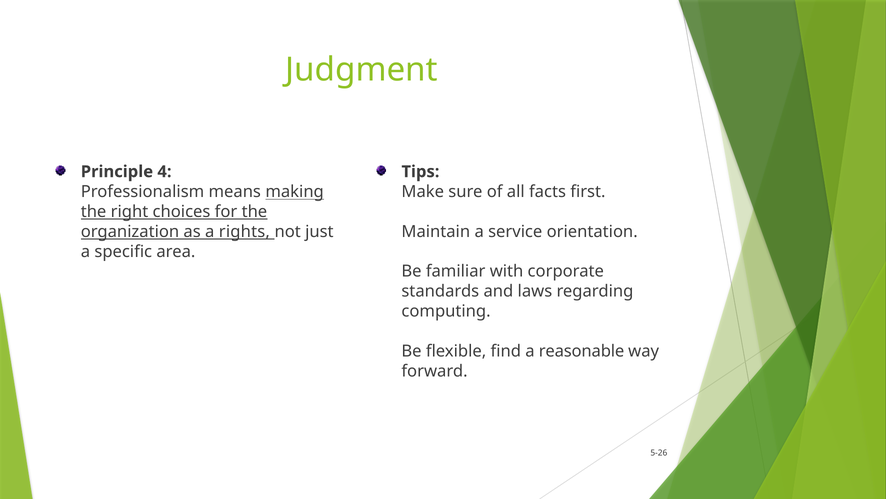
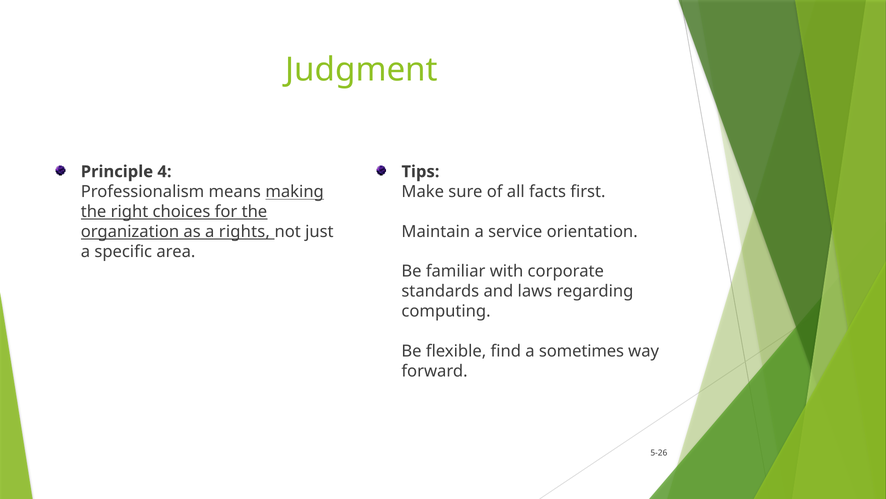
reasonable: reasonable -> sometimes (582, 351)
